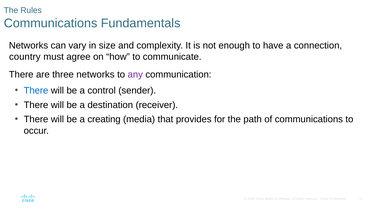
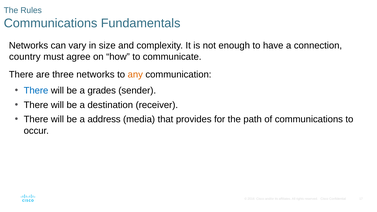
any colour: purple -> orange (135, 74)
control: control -> grades (102, 91)
creating: creating -> address (104, 119)
